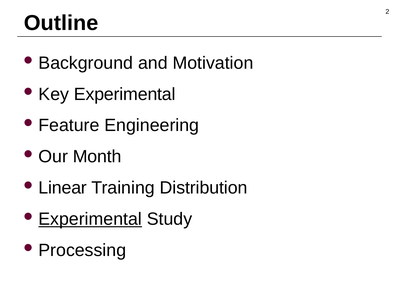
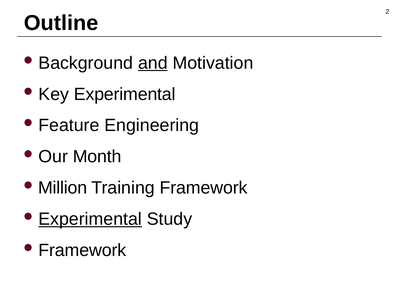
and underline: none -> present (153, 63)
Linear: Linear -> Million (63, 188)
Training Distribution: Distribution -> Framework (204, 188)
Processing: Processing -> Framework (82, 251)
